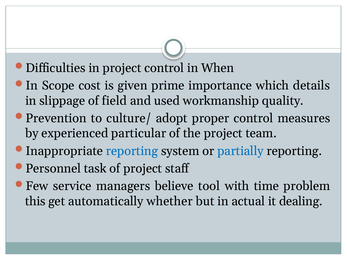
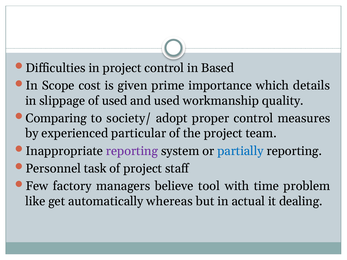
When: When -> Based (218, 68)
of field: field -> used (115, 101)
Prevention: Prevention -> Comparing (56, 118)
culture/: culture/ -> society/ (129, 118)
reporting colour: blue -> purple (132, 151)
service: service -> factory (72, 186)
this: this -> like (35, 201)
whether: whether -> whereas (170, 201)
